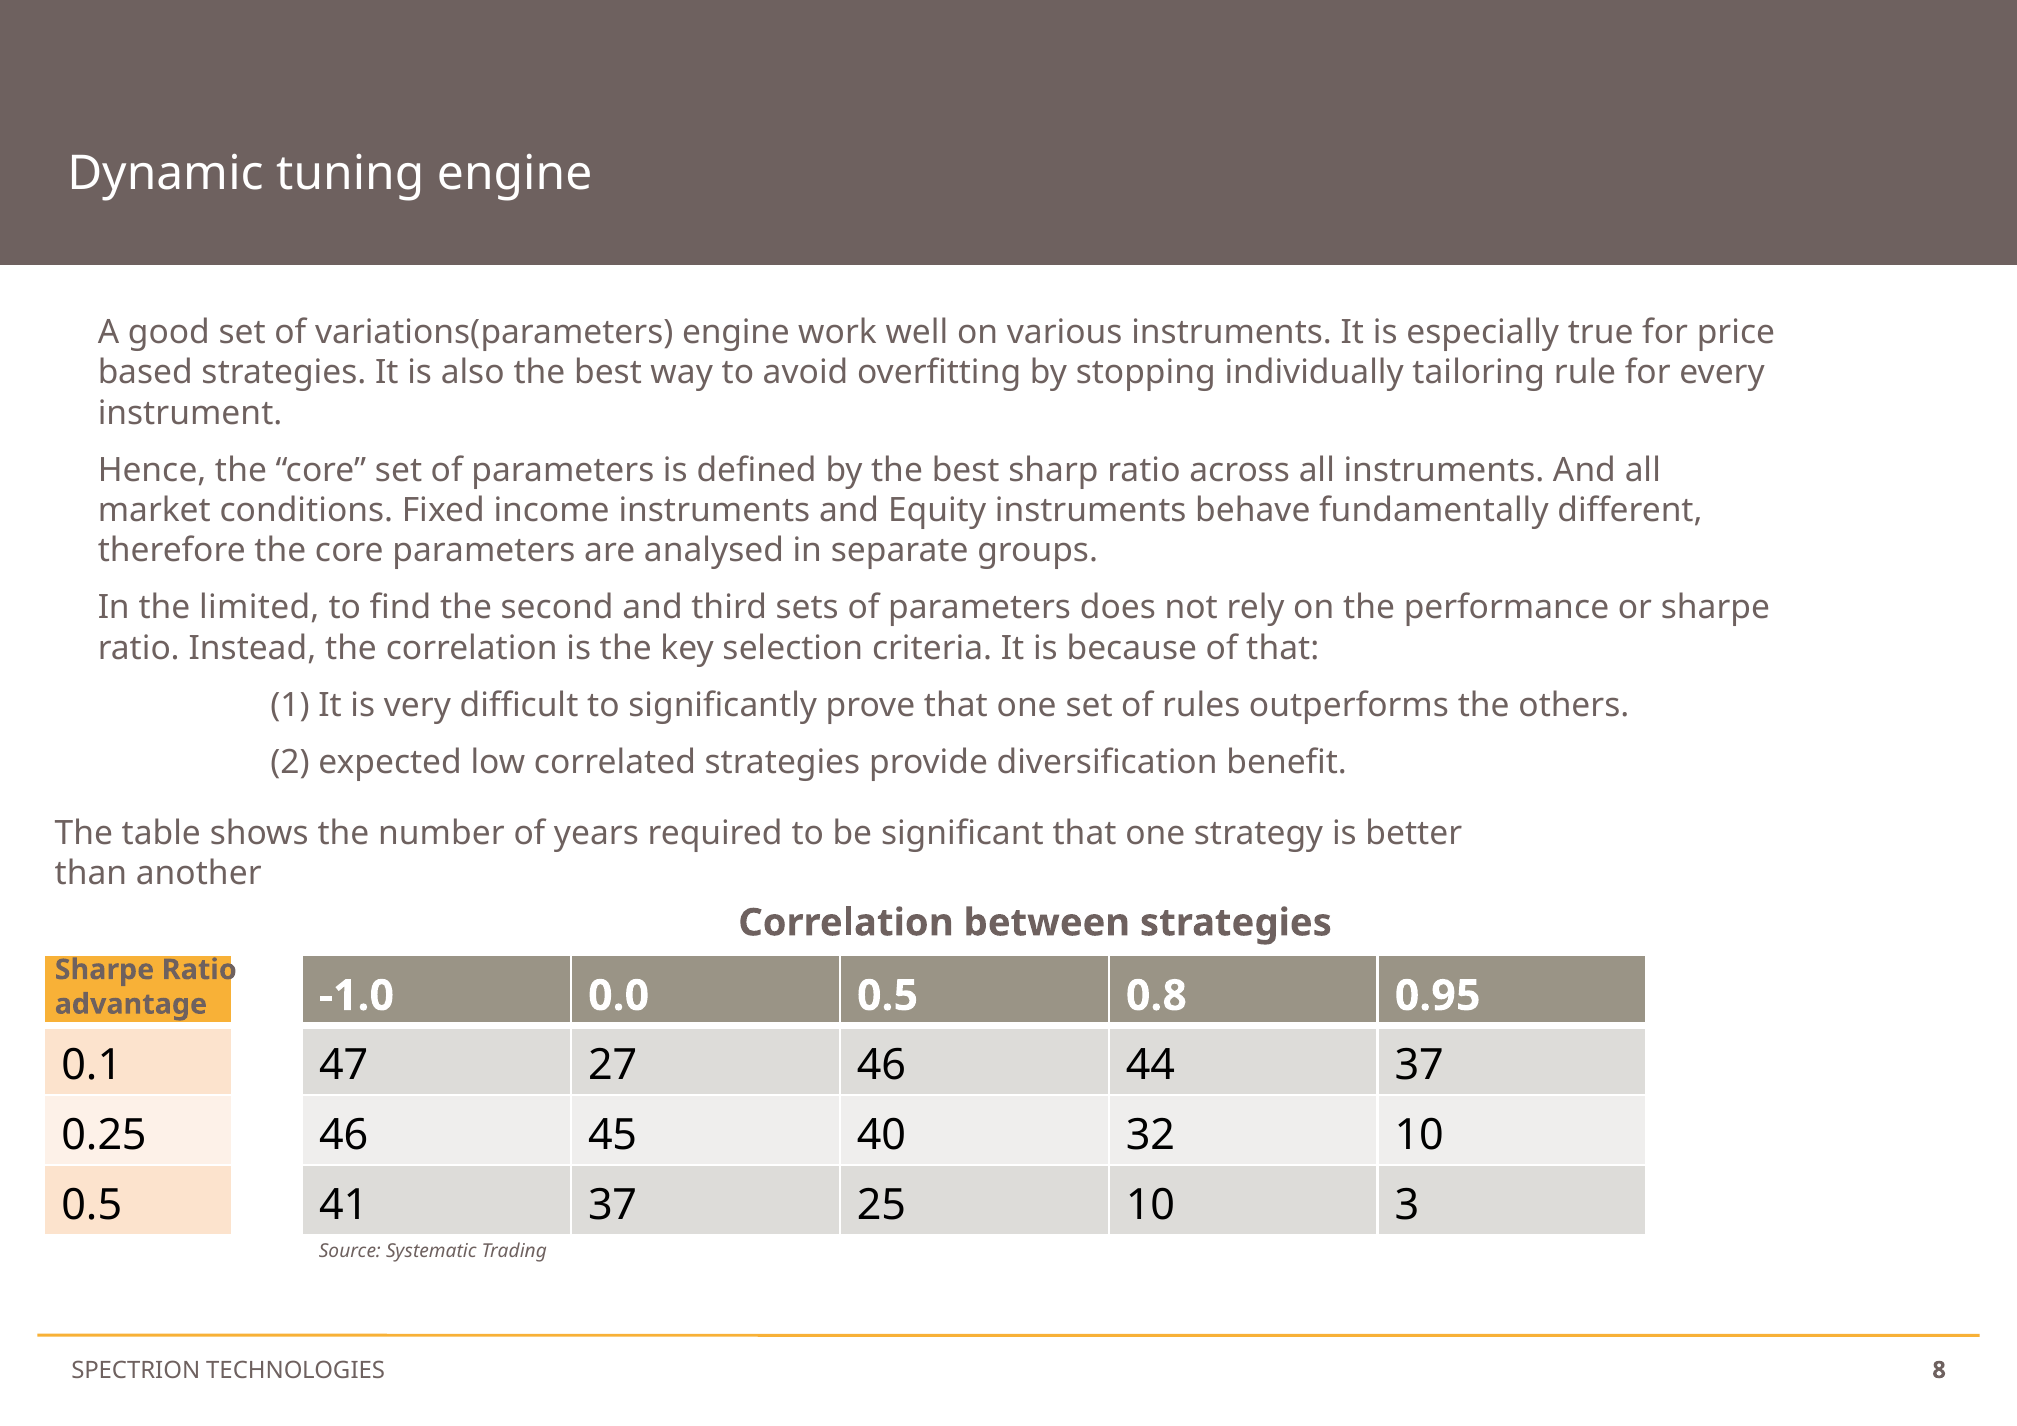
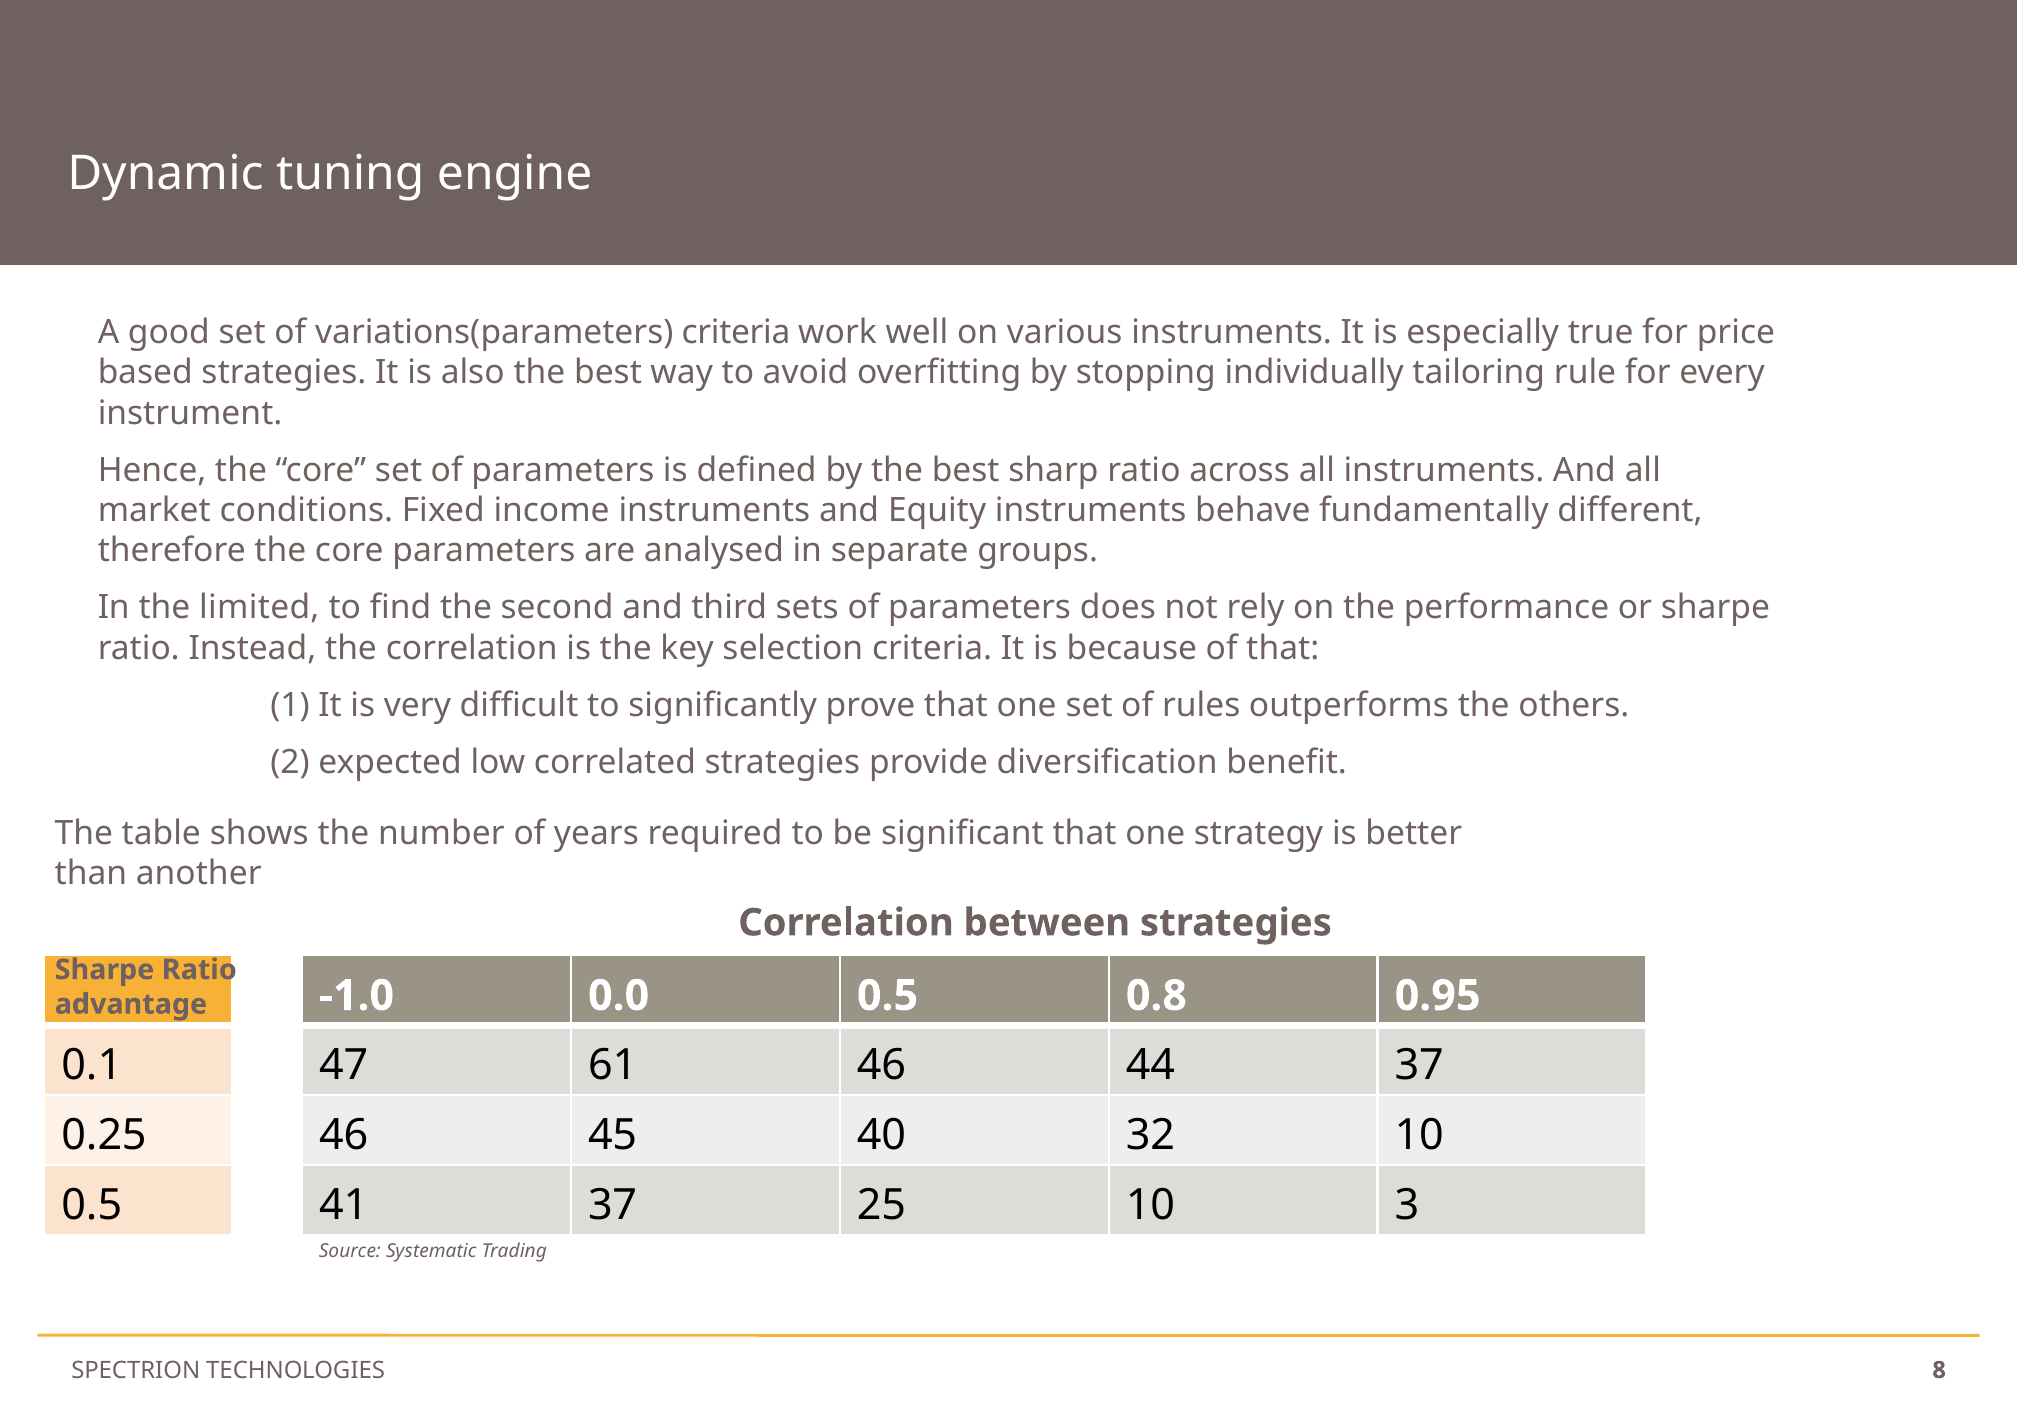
variations(parameters engine: engine -> criteria (736, 333)
27: 27 -> 61 (613, 1066)
